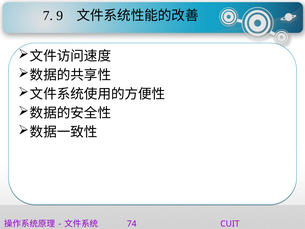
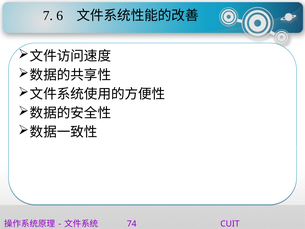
9: 9 -> 6 (60, 16)
